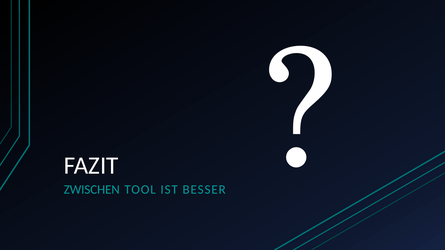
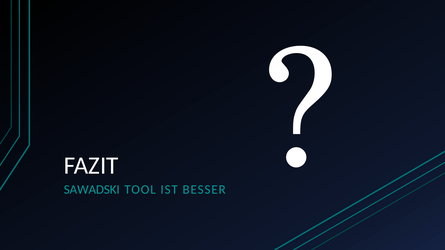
ZWISCHEN: ZWISCHEN -> SAWADSKI (92, 190)
